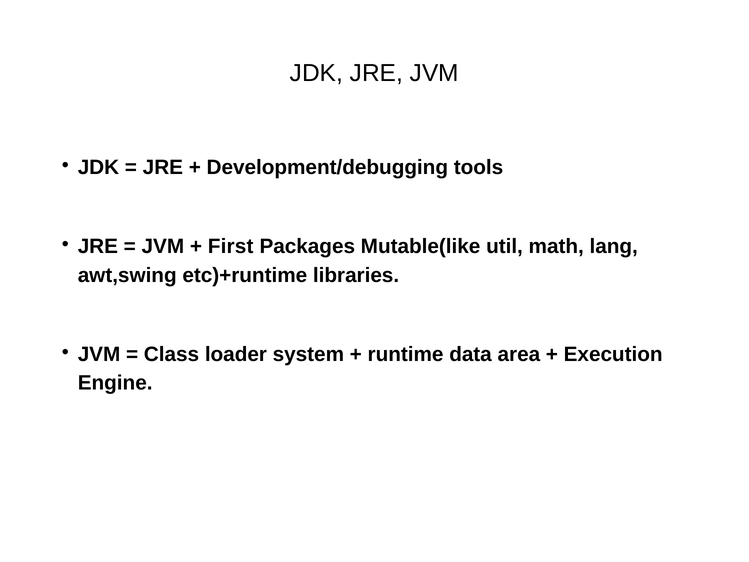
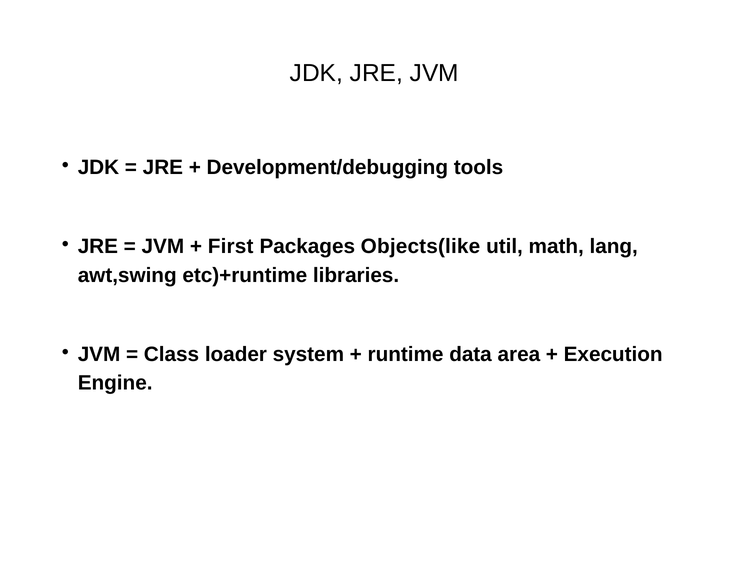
Mutable(like: Mutable(like -> Objects(like (420, 246)
